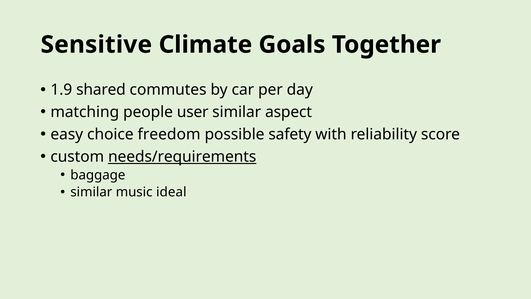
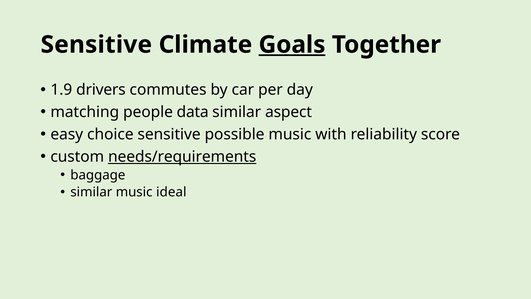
Goals underline: none -> present (292, 45)
shared: shared -> drivers (101, 90)
user: user -> data (193, 112)
choice freedom: freedom -> sensitive (169, 134)
possible safety: safety -> music (290, 134)
